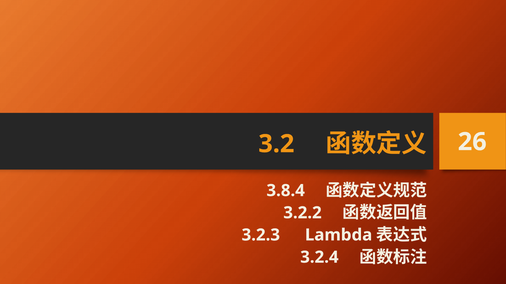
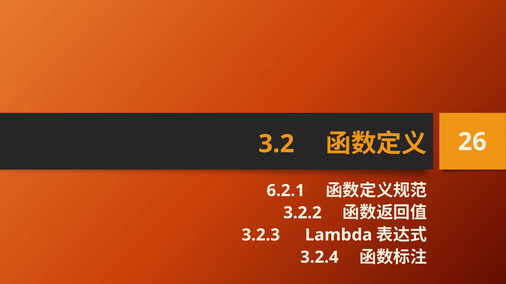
3.8.4: 3.8.4 -> 6.2.1 (286, 191)
